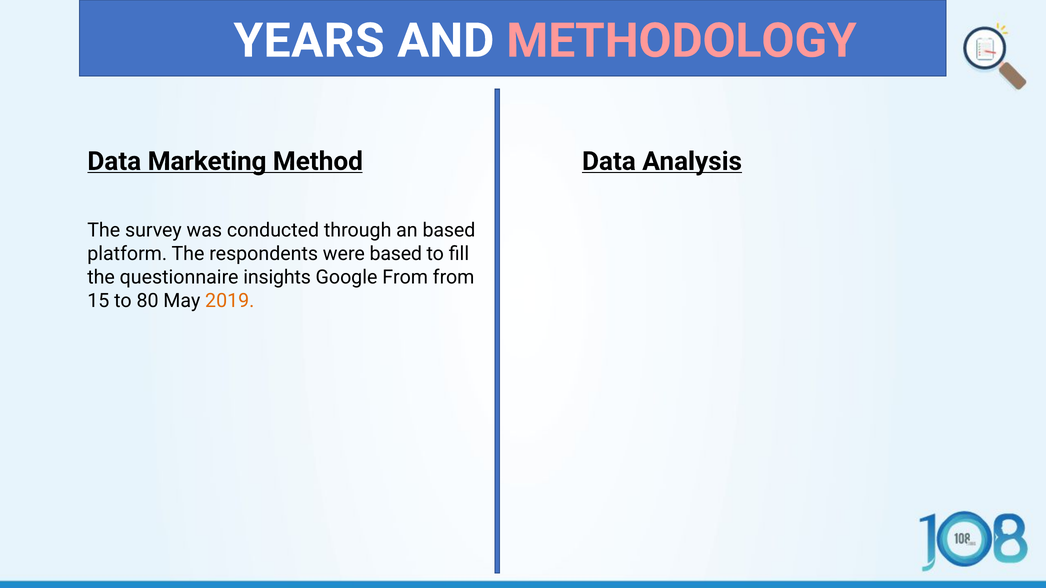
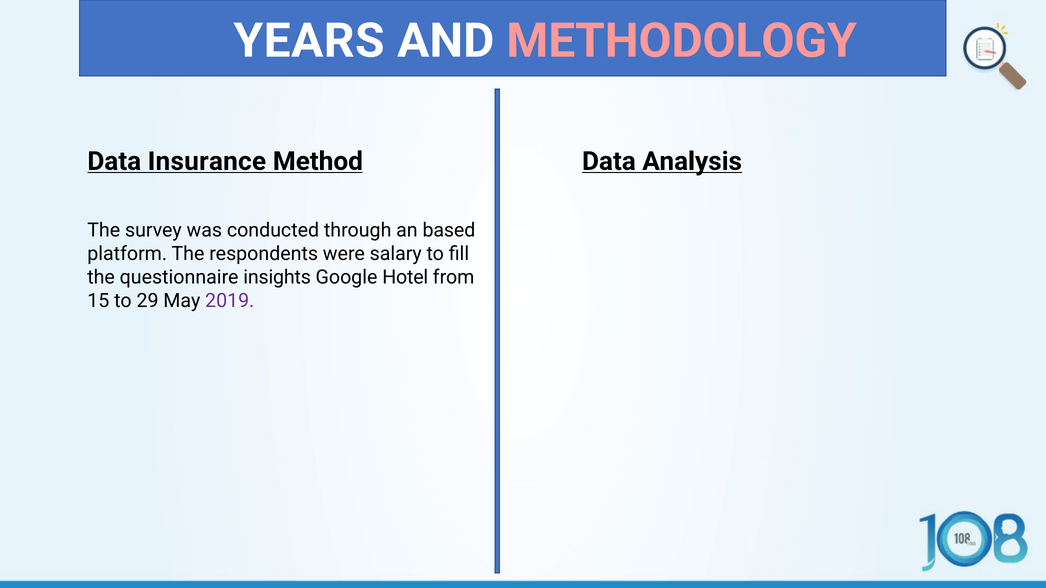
Marketing: Marketing -> Insurance (207, 161)
were based: based -> salary (396, 254)
Google From: From -> Hotel (405, 277)
80: 80 -> 29 (148, 301)
2019 colour: orange -> purple (230, 301)
